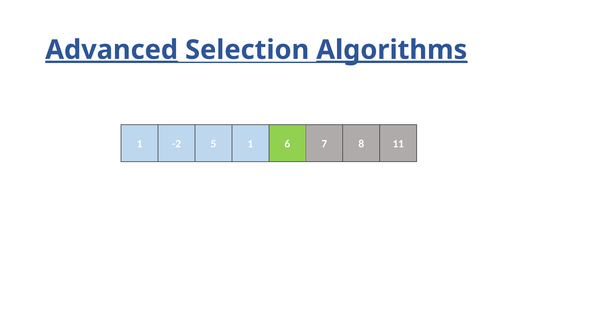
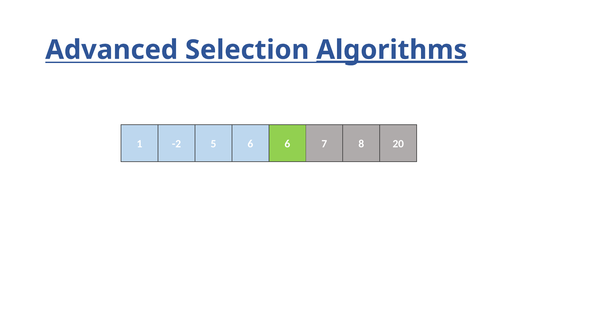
Advanced underline: present -> none (112, 50)
5 1: 1 -> 6 (250, 144)
11: 11 -> 20 (398, 144)
